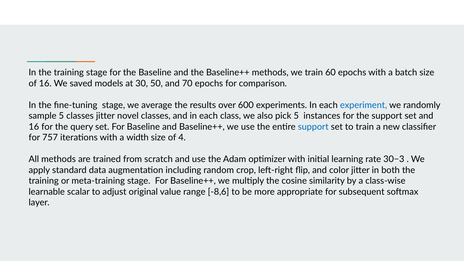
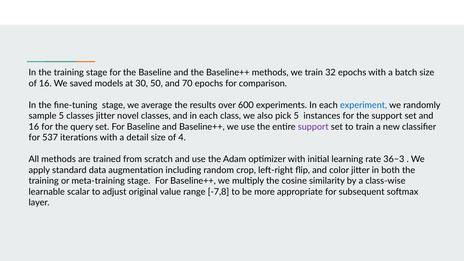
60: 60 -> 32 (330, 73)
support colour: blue -> purple (313, 127)
757: 757 -> 537 (50, 138)
width: width -> detail (137, 138)
30−3: 30−3 -> 36−3 (394, 159)
-8,6: -8,6 -> -7,8 (218, 192)
